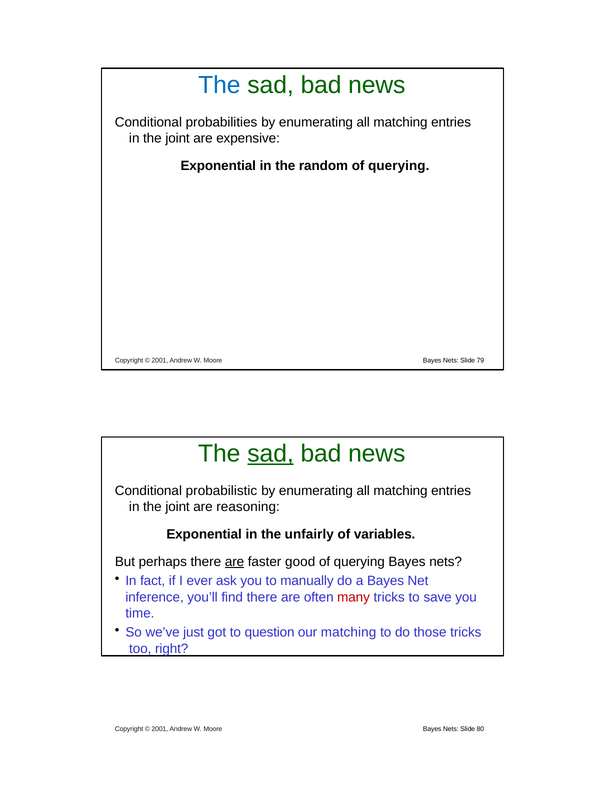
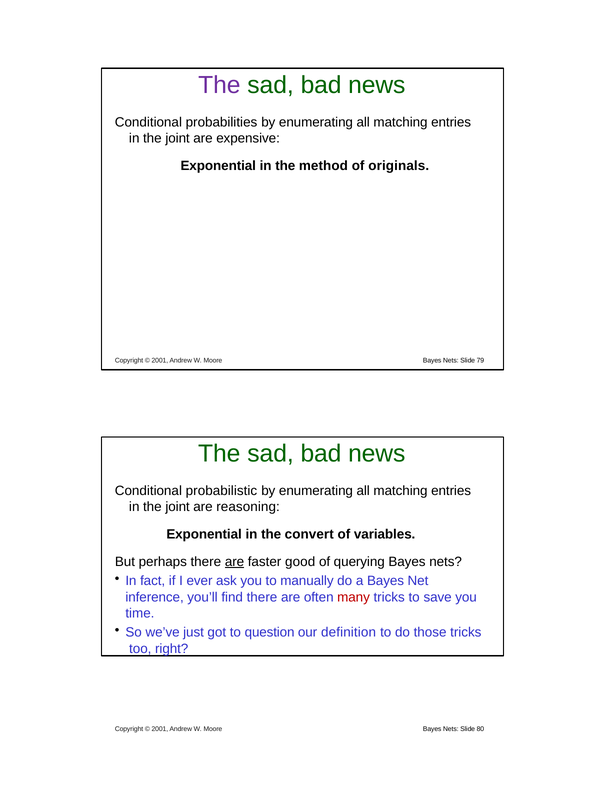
The colour: blue -> purple (219, 85)
random: random -> method (323, 166)
querying: querying -> originals (399, 166)
sad underline: present -> none (271, 454)
unfairly: unfairly -> convert (309, 534)
our matching: matching -> definition (349, 632)
